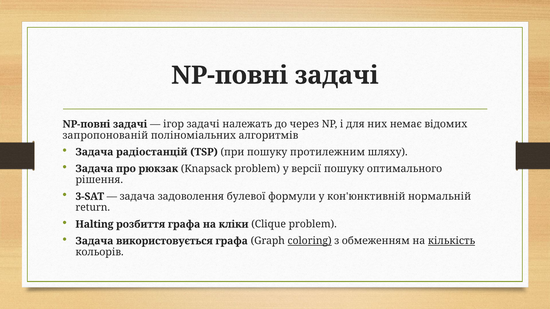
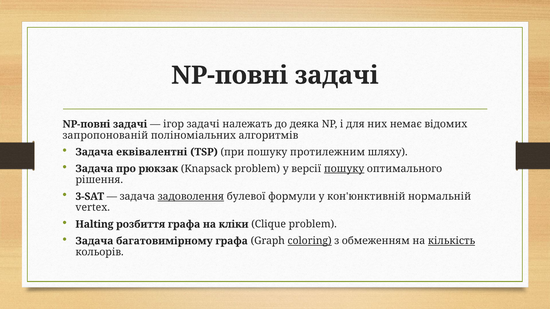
через: через -> деяка (304, 124)
радіостанцій: радіостанцій -> еквівалентні (152, 152)
пошуку underline: none -> present (344, 169)
задоволення underline: none -> present (191, 197)
return: return -> vertex (93, 208)
використовується: використовується -> багатовимірному (164, 241)
